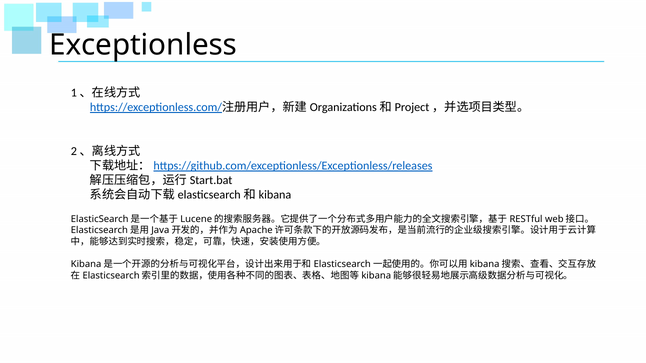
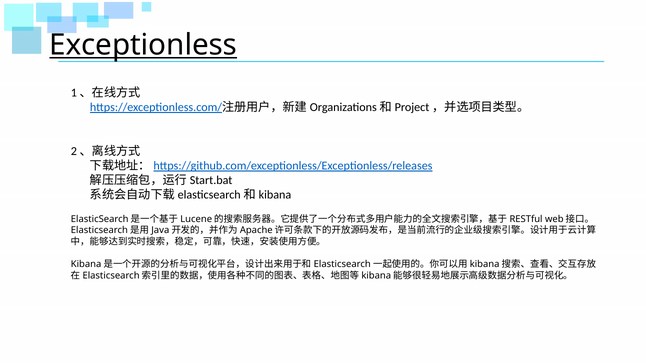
Exceptionless underline: none -> present (143, 45)
